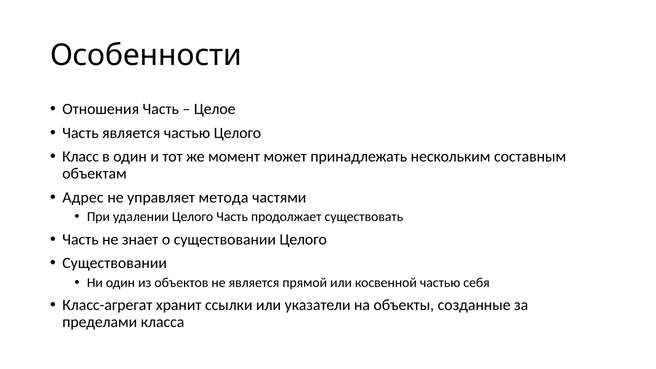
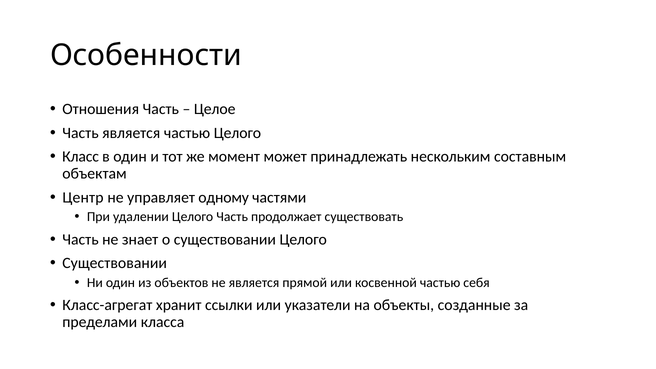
Адрес: Адрес -> Центр (83, 197)
метода: метода -> одному (224, 197)
